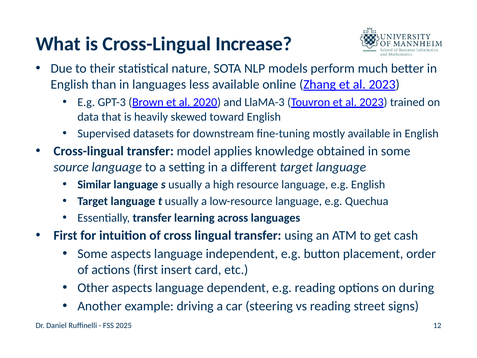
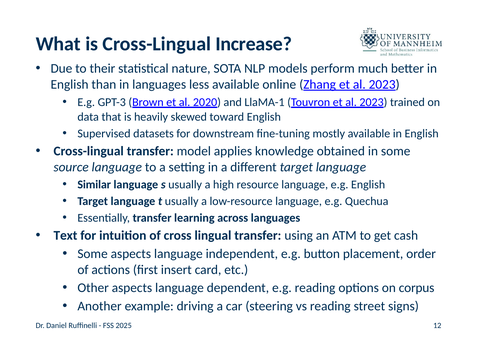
LlaMA-3: LlaMA-3 -> LlaMA-1 (265, 102)
First: First -> Text (65, 235)
during: during -> corpus (417, 288)
